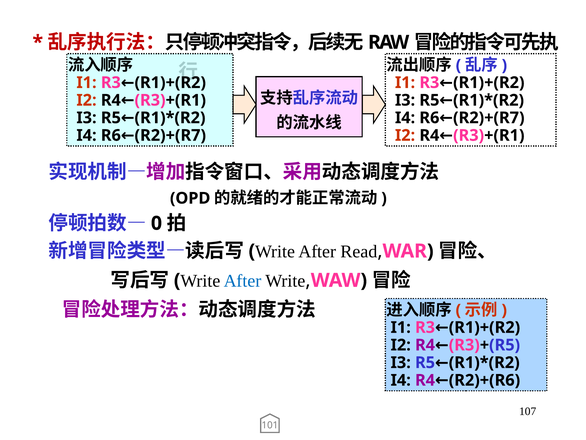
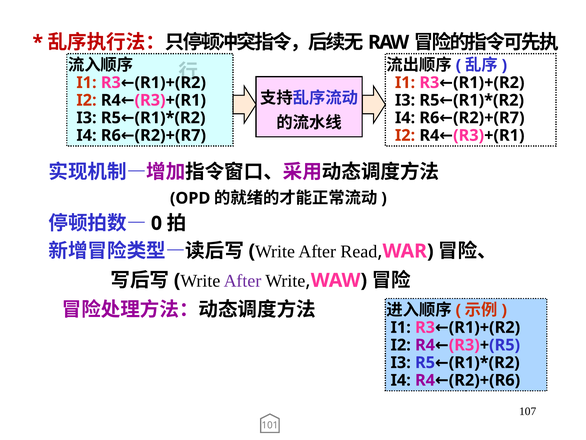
After colour: blue -> purple (243, 281)
